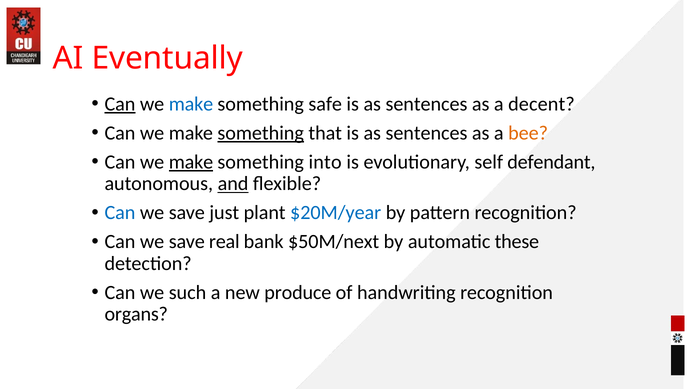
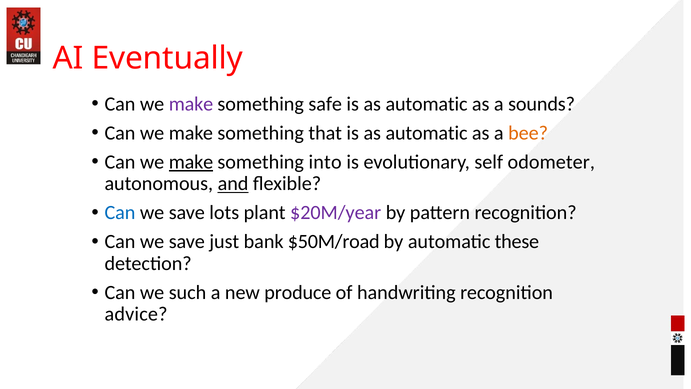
Can underline: present -> none (120, 104)
make colour: blue -> purple (191, 104)
sentences: sentences -> automatic (427, 104)
decent: decent -> sounds (542, 104)
something underline: present -> none (261, 133)
that is as sentences: sentences -> automatic (427, 133)
defendant: defendant -> odometer (551, 162)
just: just -> lots (224, 213)
$20M/year colour: blue -> purple (336, 213)
real: real -> just (224, 241)
$50M/next: $50M/next -> $50M/road (334, 241)
organs: organs -> advice (136, 314)
